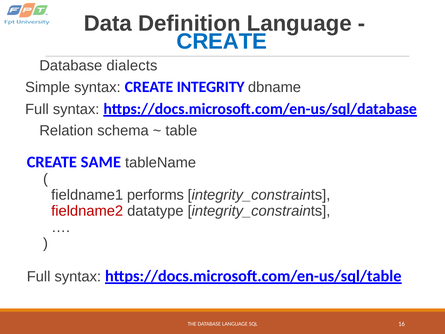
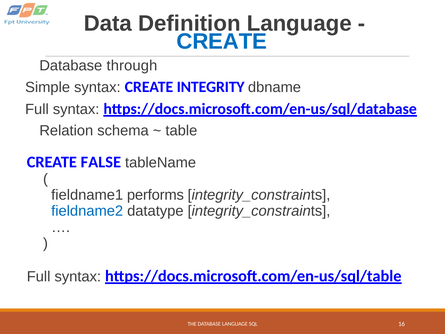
dialects: dialects -> through (132, 66)
SAME: SAME -> FALSE (101, 162)
fieldname2 colour: red -> blue (87, 211)
